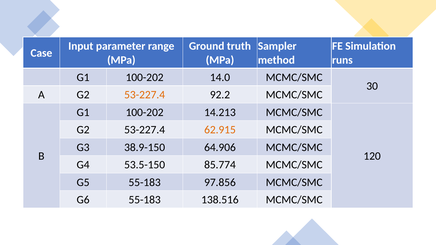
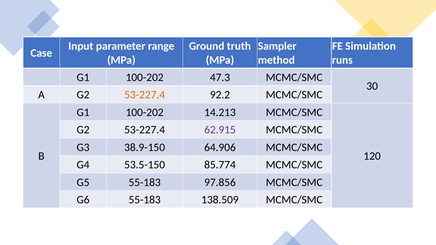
14.0: 14.0 -> 47.3 (220, 77)
62.915 colour: orange -> purple (220, 130)
138.516: 138.516 -> 138.509 (220, 200)
